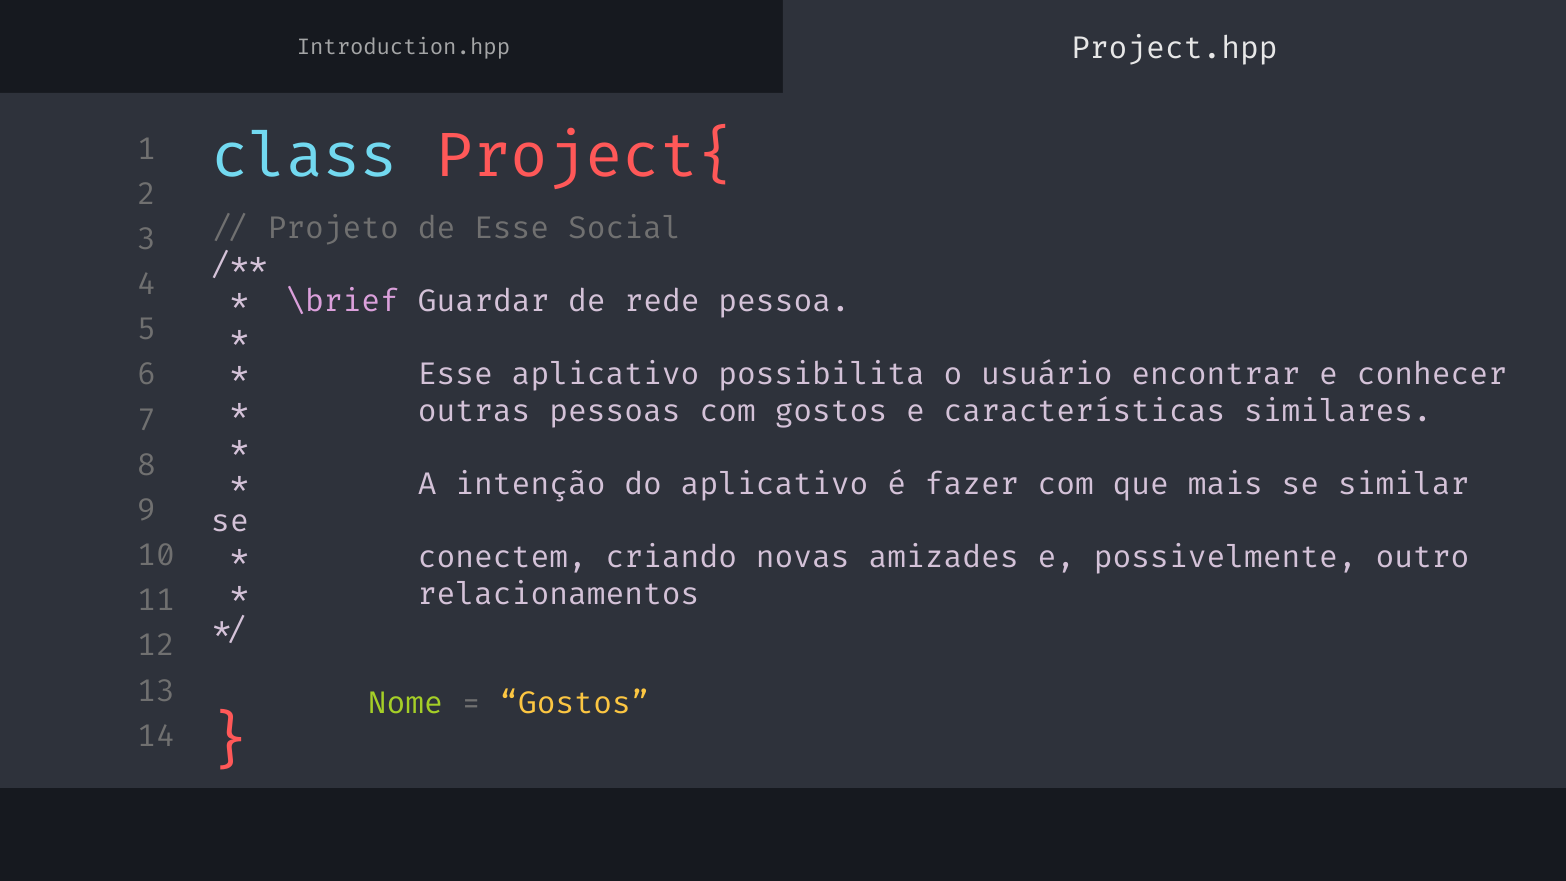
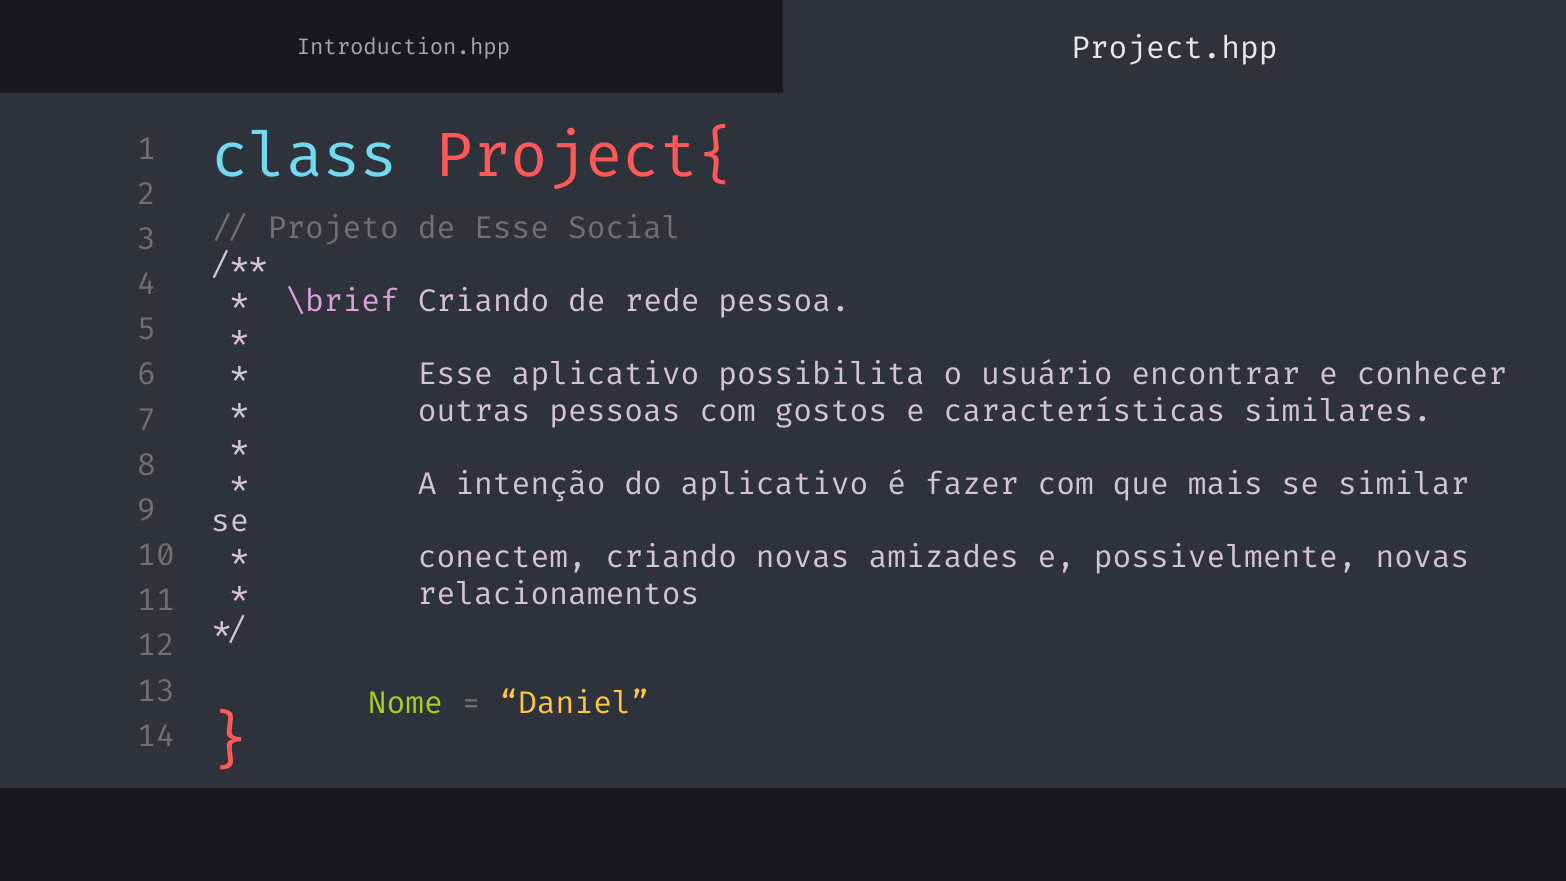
\brief Guardar: Guardar -> Criando (484, 302)
possivelmente outro: outro -> novas (1422, 558)
Gostos: Gostos -> Daniel (574, 704)
